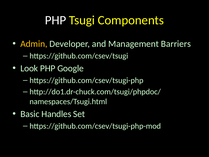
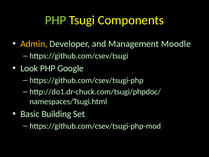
PHP colour: white -> light green (56, 20)
Barriers: Barriers -> Moodle (176, 44)
Handles: Handles -> Building (56, 114)
